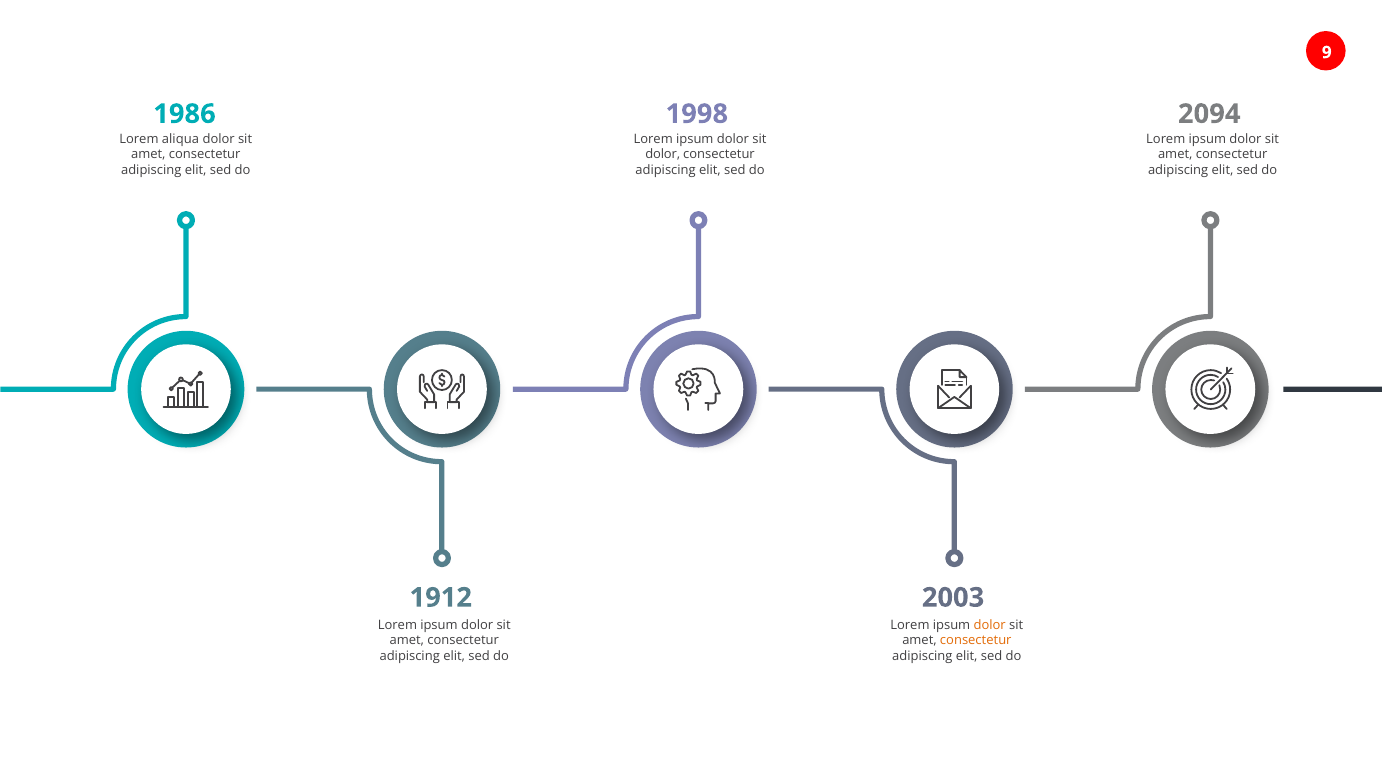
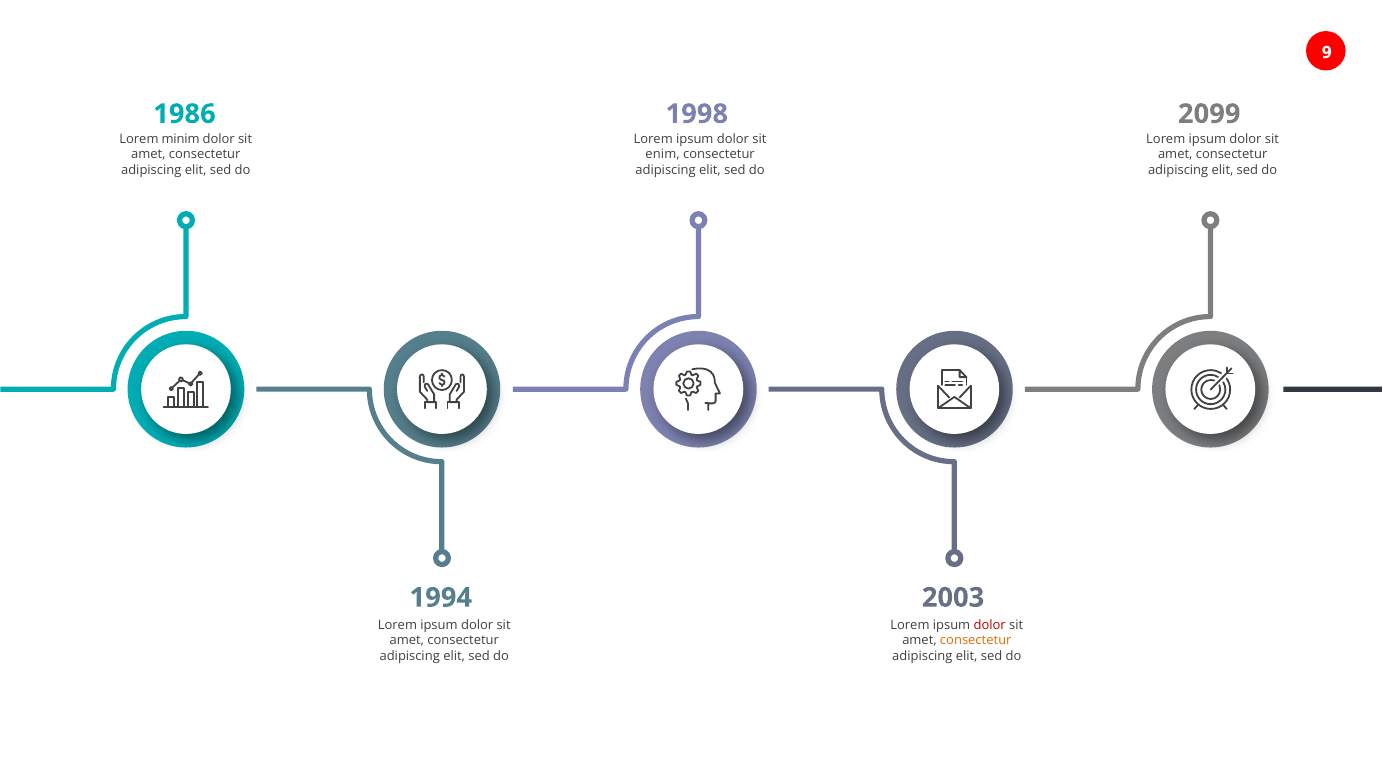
2094: 2094 -> 2099 (1209, 114)
aliqua: aliqua -> minim (181, 139)
dolor: dolor -> enim (663, 155)
1912: 1912 -> 1994 (441, 598)
dolor colour: orange -> red (990, 625)
